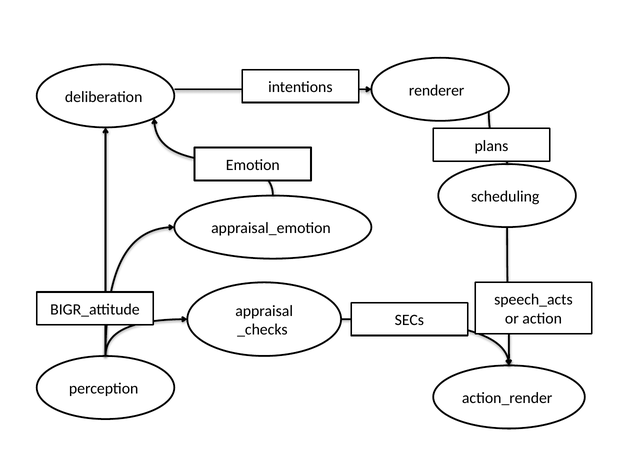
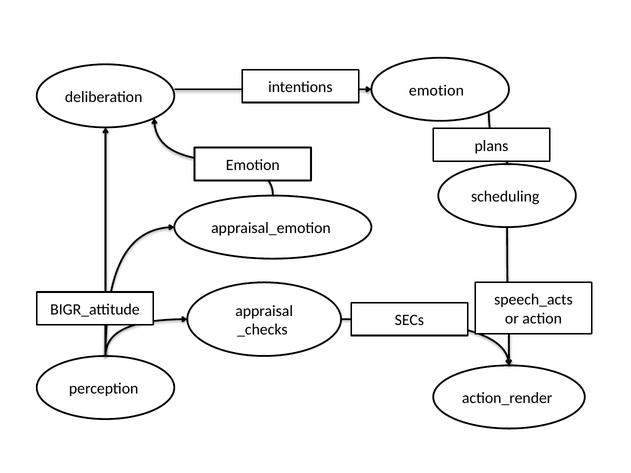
renderer: renderer -> emotion (436, 90)
